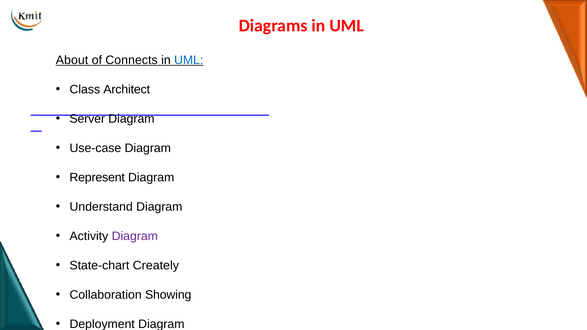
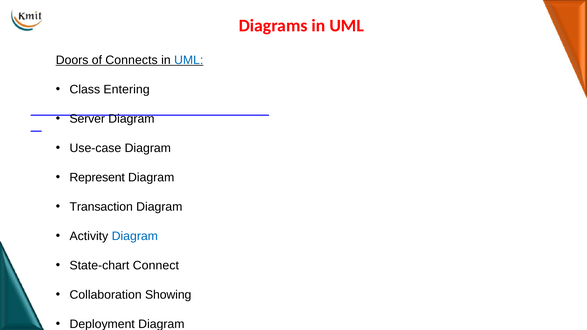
About: About -> Doors (72, 60)
Architect: Architect -> Entering (127, 89)
Understand: Understand -> Transaction (101, 207)
Diagram colour: purple -> blue (135, 236)
Creately: Creately -> Connect (156, 266)
